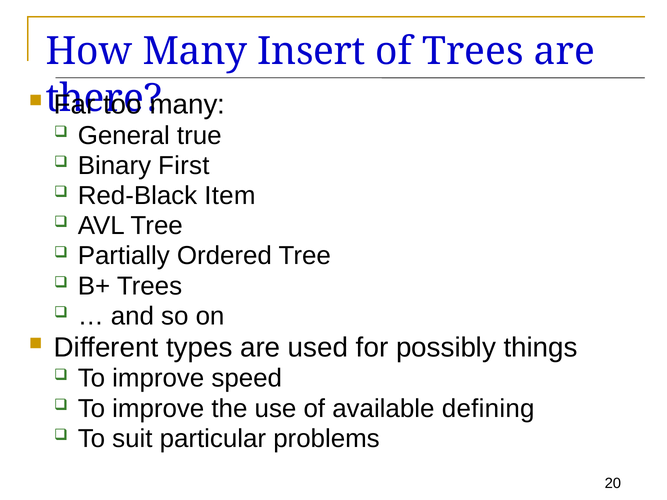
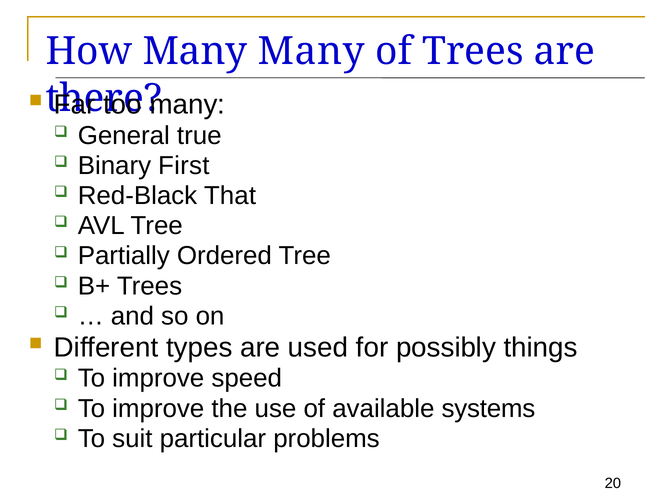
Many Insert: Insert -> Many (311, 52)
Item: Item -> That (230, 196)
defining: defining -> systems (488, 409)
